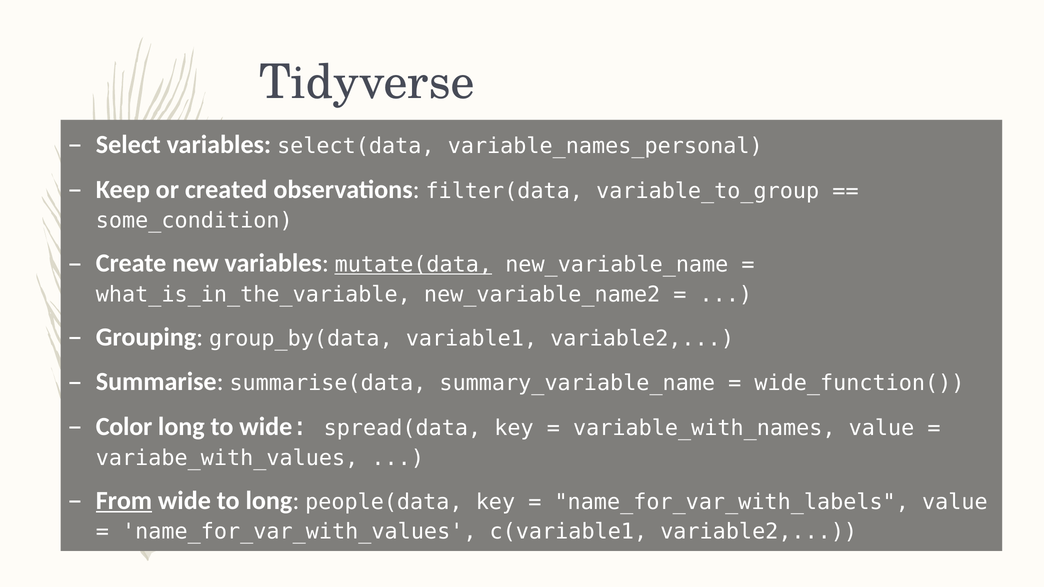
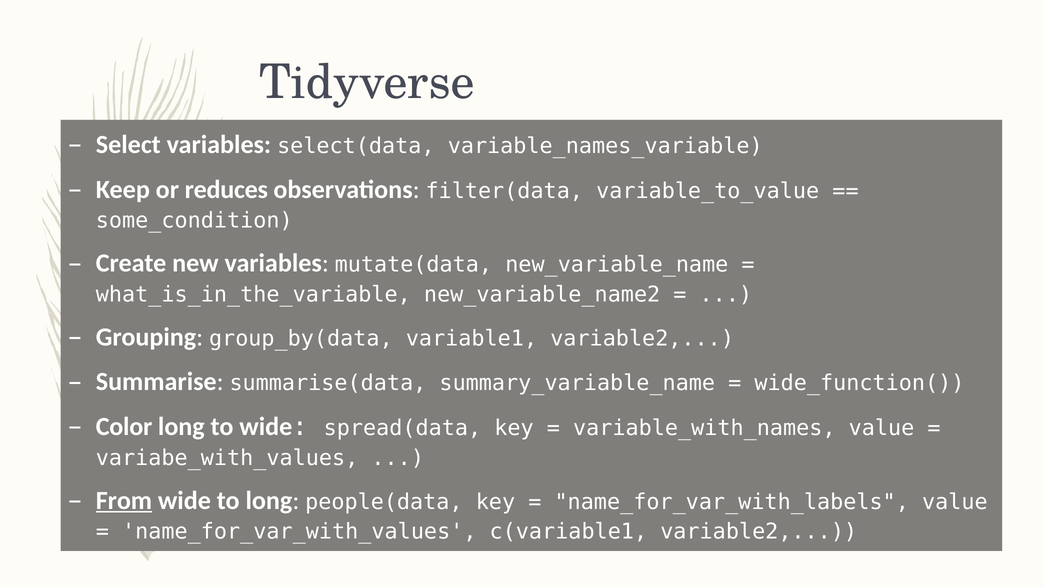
variable_names_personal: variable_names_personal -> variable_names_variable (605, 146)
created: created -> reduces (226, 190)
variable_to_group: variable_to_group -> variable_to_value (708, 191)
mutate(data underline: present -> none (413, 265)
